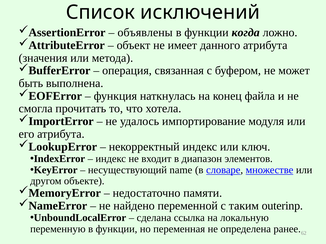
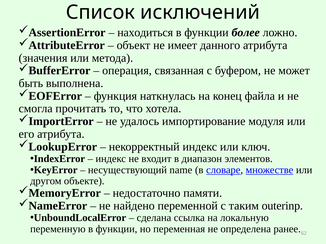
объявлены: объявлены -> находиться (145, 33)
когда: когда -> более (246, 33)
